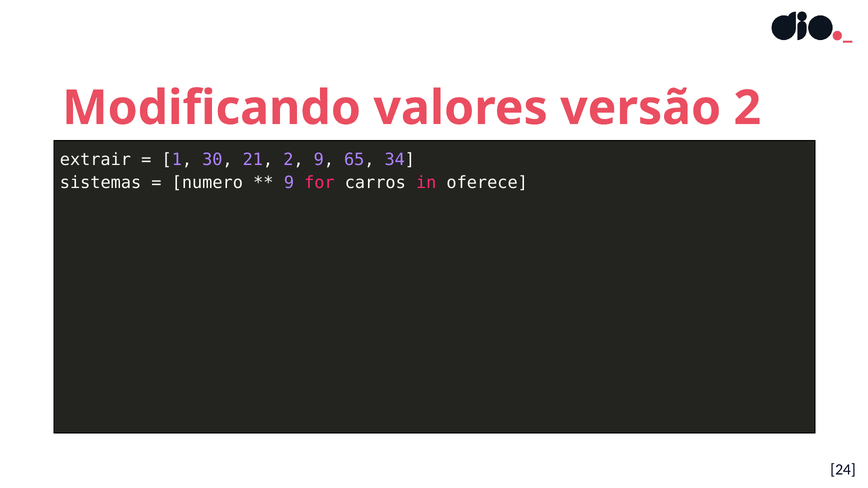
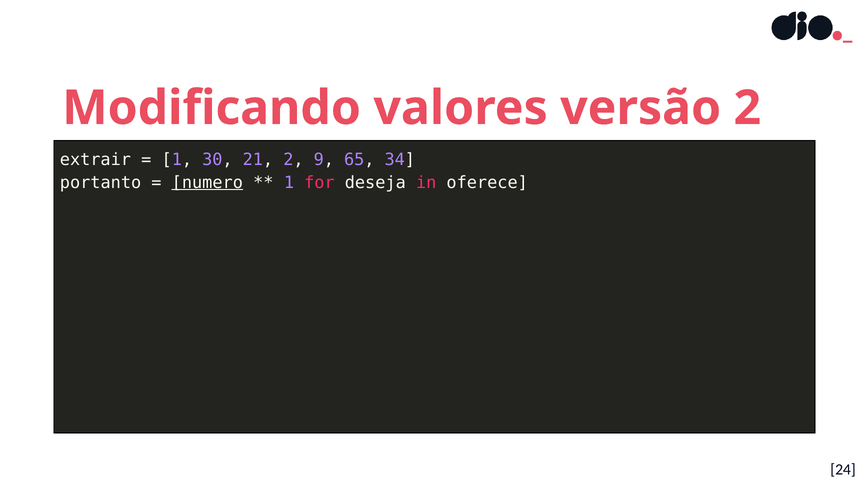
sistemas: sistemas -> portanto (101, 183)
numero underline: none -> present (207, 183)
9: 9 -> 1 (289, 183)
carros: carros -> deseja (375, 183)
